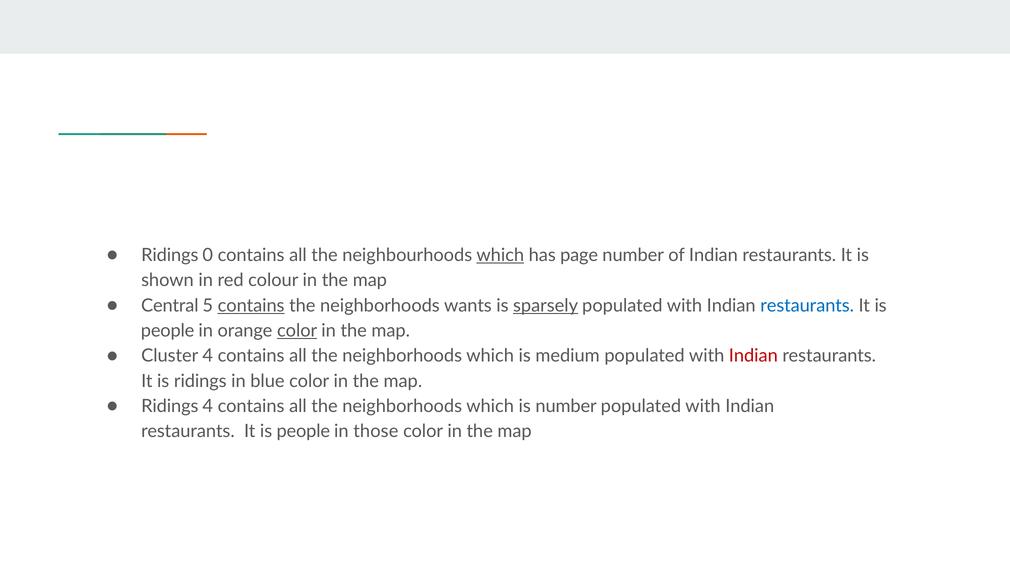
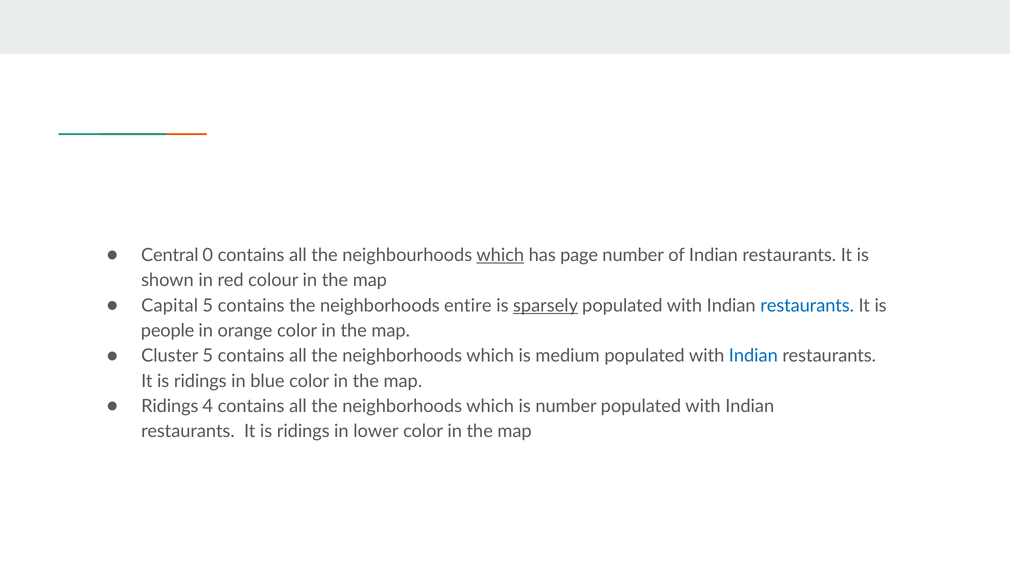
Ridings: Ridings -> Central (170, 255)
Central: Central -> Capital (170, 306)
contains underline: present -> none (251, 306)
wants: wants -> entire (468, 306)
color underline: present -> none (297, 331)
Cluster 4: 4 -> 5 (208, 356)
Indian colour: red -> blue (753, 356)
people: people -> ridings (303, 431)
those: those -> lower (376, 431)
